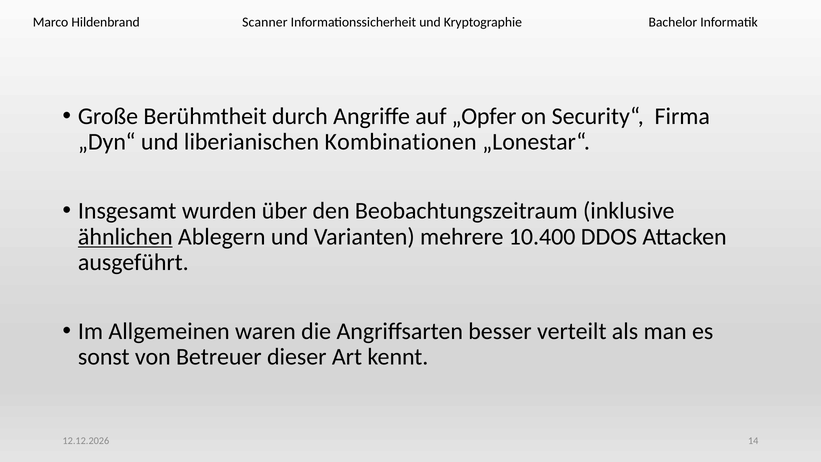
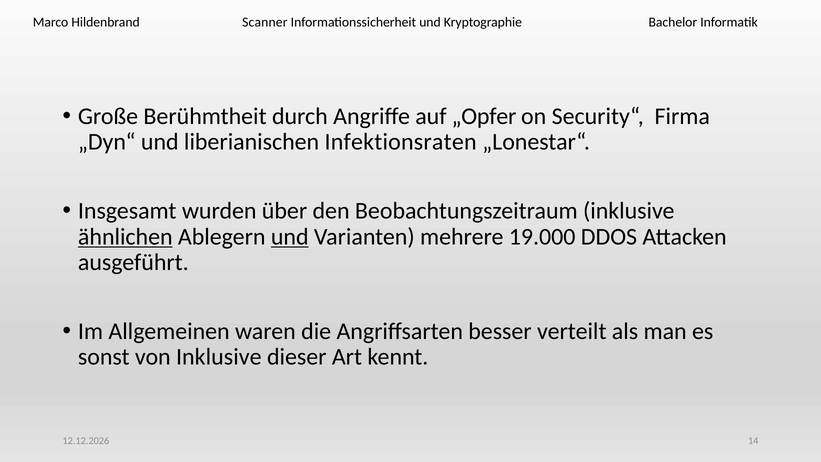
Kombinationen: Kombinationen -> Infektionsraten (401, 142)
und underline: none -> present (290, 237)
10.400: 10.400 -> 19.000 (542, 237)
von Betreuer: Betreuer -> Inklusive (219, 357)
